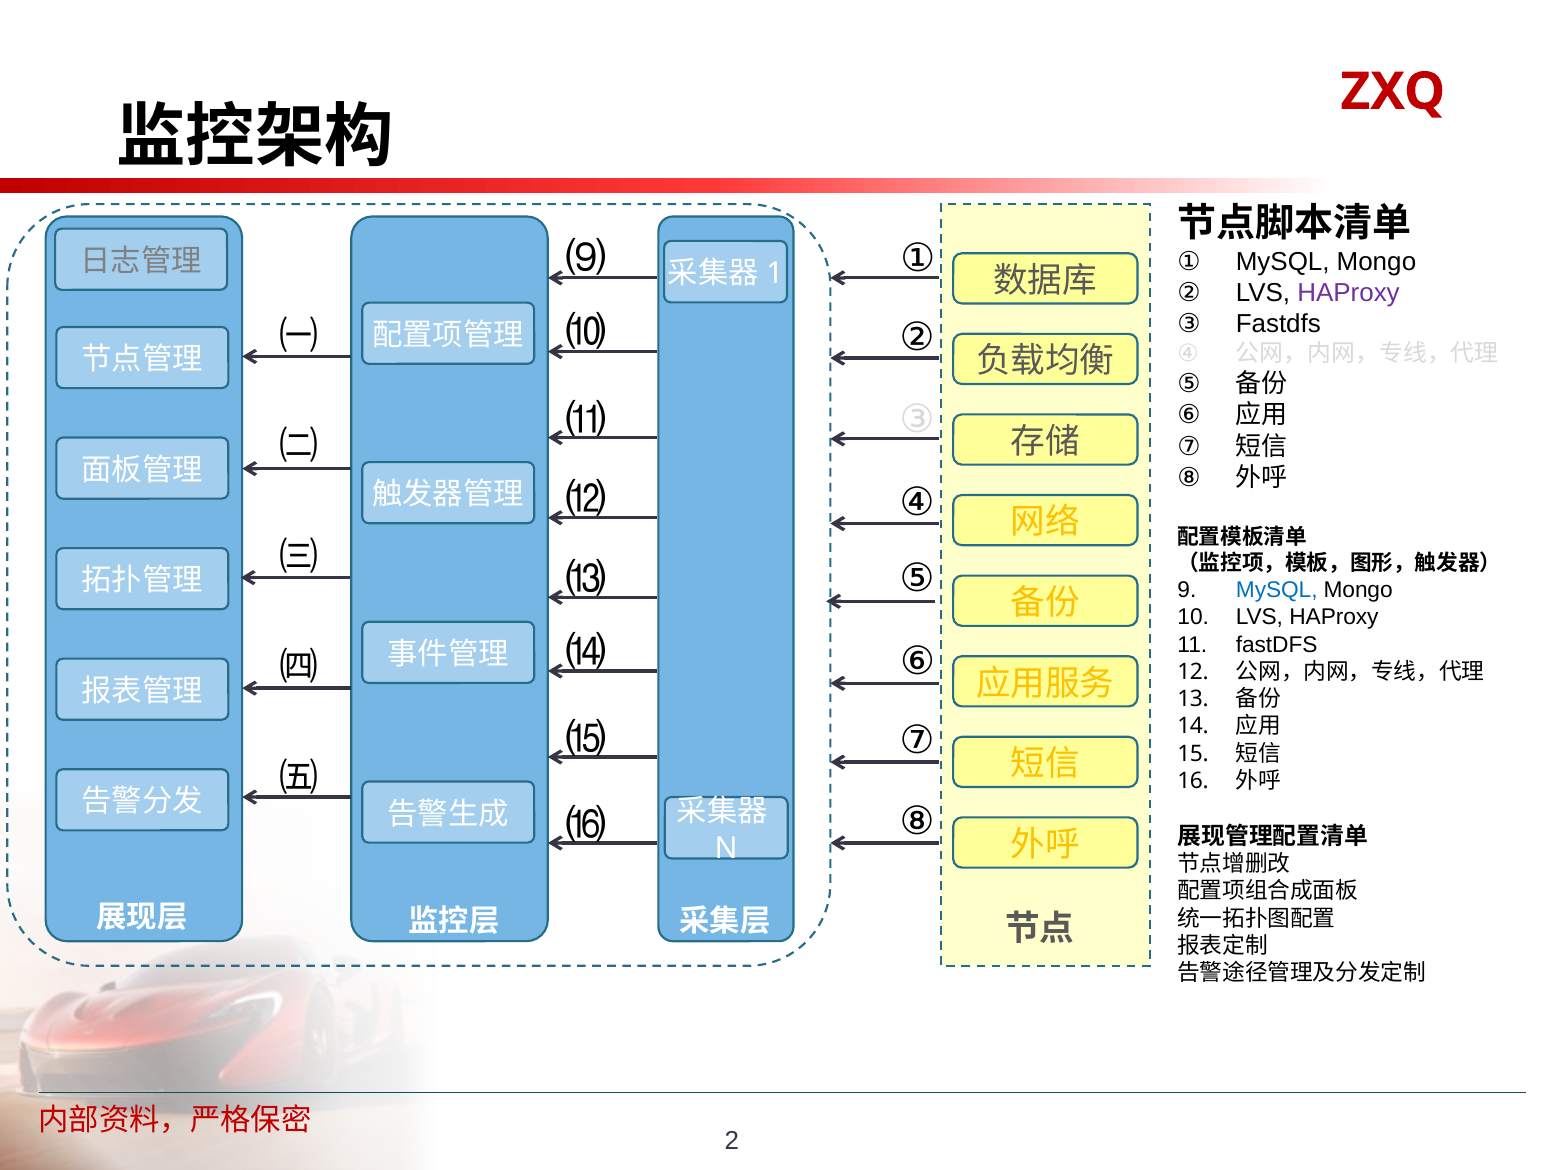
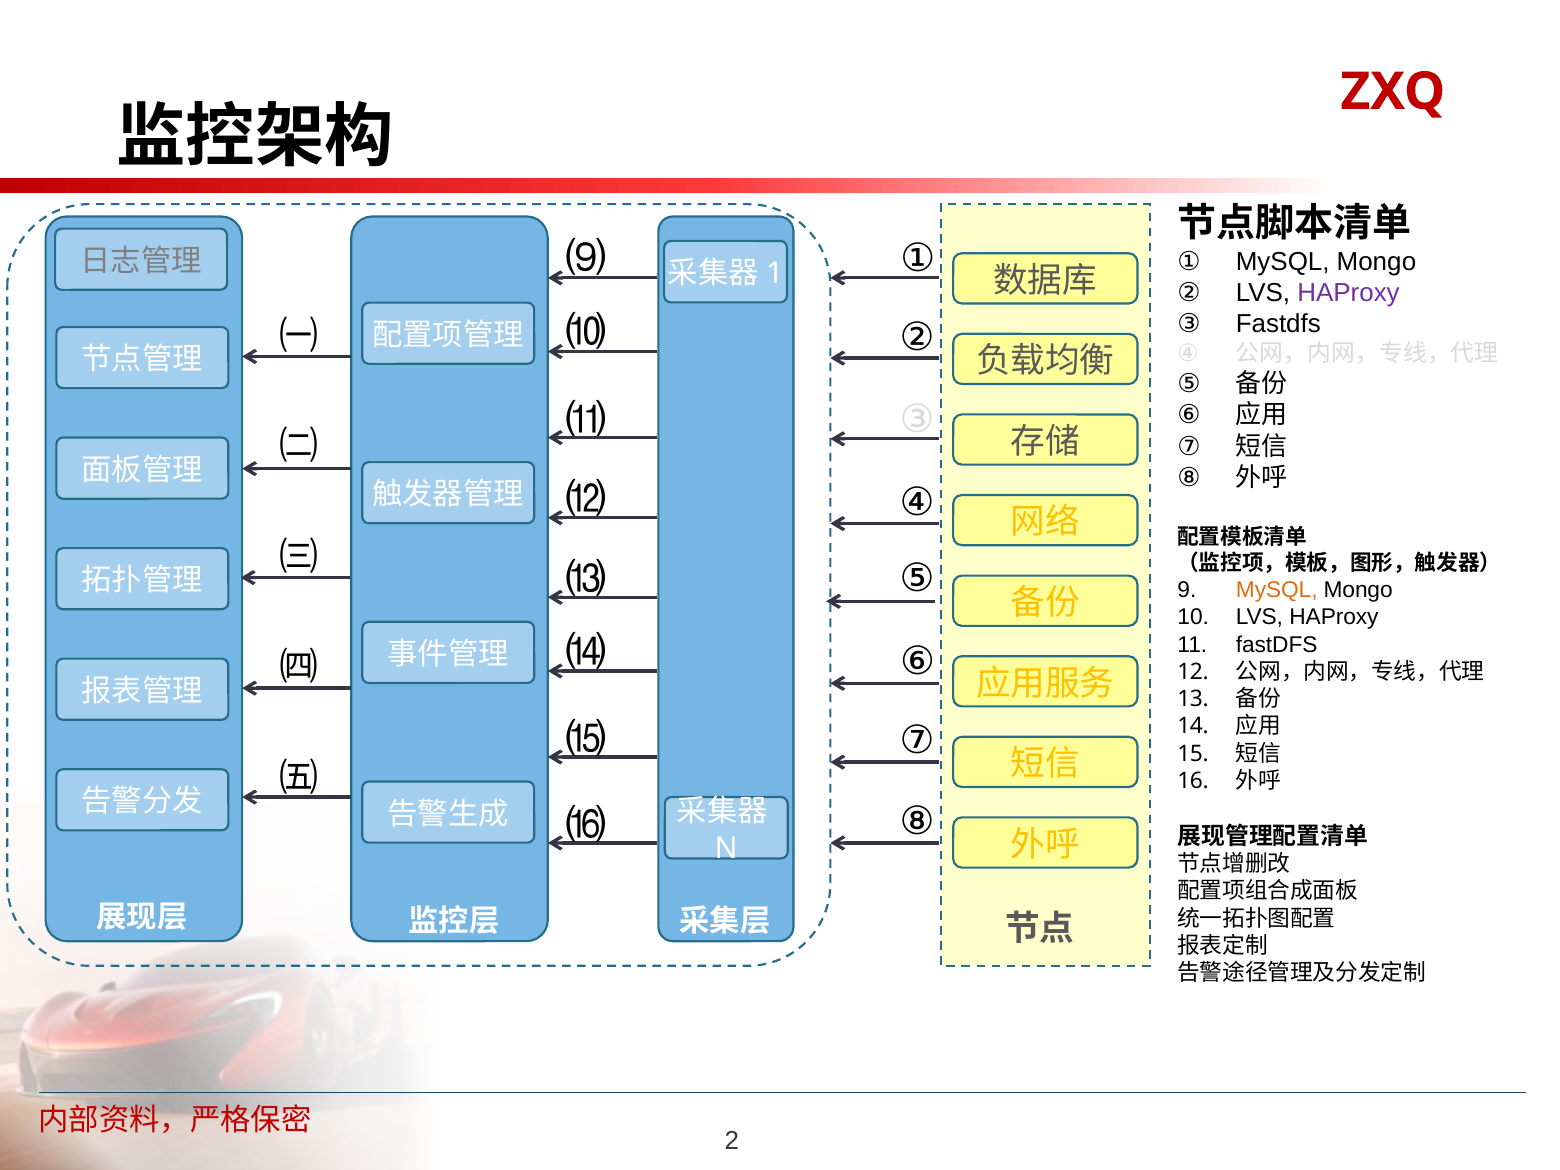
MySQL colour: blue -> orange (1277, 590)
